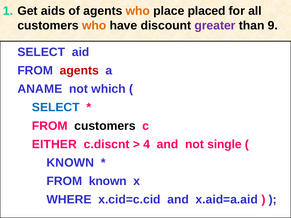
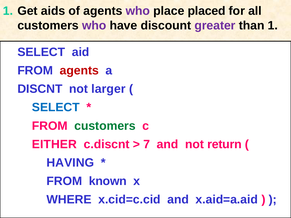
who colour: orange -> purple (138, 11)
who colour: orange -> purple (94, 26)
than 9: 9 -> 1 (273, 26)
ANAME: ANAME -> DISCNT (40, 89)
which: which -> larger (108, 89)
customers colour: black -> green (105, 126)
4: 4 -> 7 (147, 144)
single: single -> return (224, 144)
KNOWN: KNOWN -> HAVING (70, 163)
